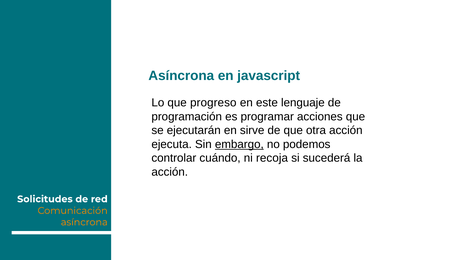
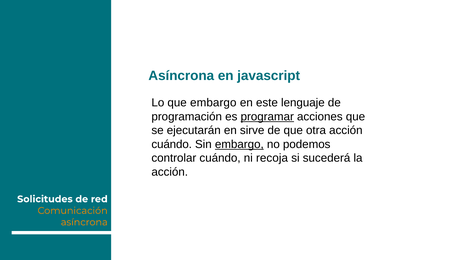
que progreso: progreso -> embargo (213, 103)
programar underline: none -> present (267, 116)
ejecuta: ejecuta -> cuándo (172, 144)
